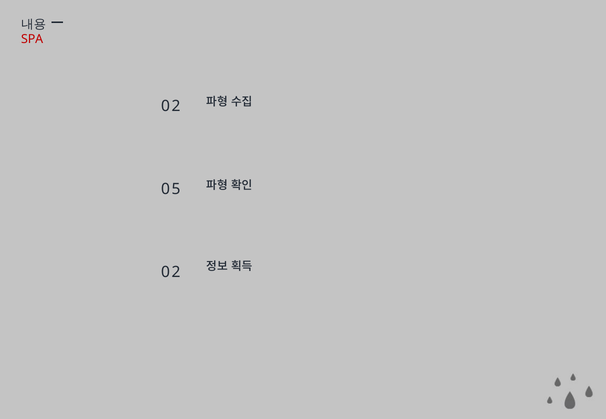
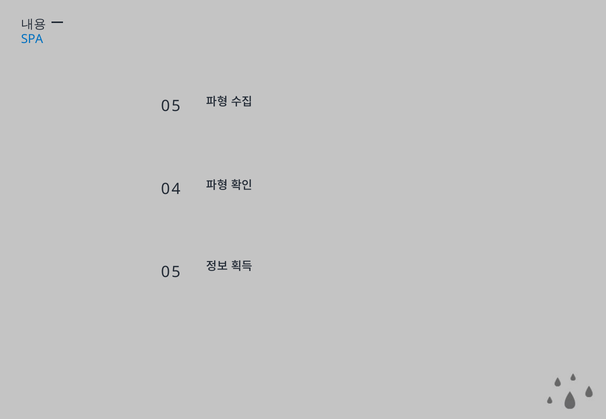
SPA colour: red -> blue (32, 39)
2: 2 -> 5 (176, 106)
5: 5 -> 4 (176, 189)
2: 2 -> 5 (176, 273)
